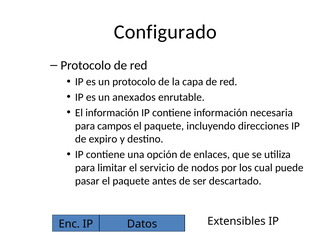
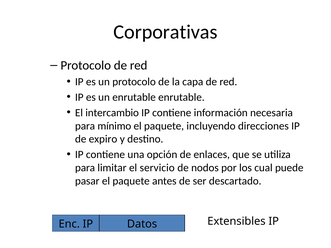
Configurado: Configurado -> Corporativas (165, 32)
un anexados: anexados -> enrutable (134, 97)
El información: información -> intercambio (112, 113)
campos: campos -> mínimo (114, 126)
